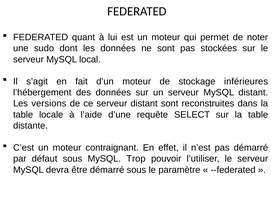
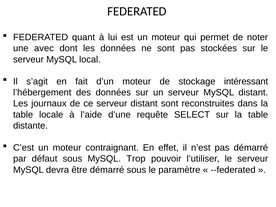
sudo: sudo -> avec (44, 48)
inférieures: inférieures -> intéressant (246, 81)
versions: versions -> journaux (49, 104)
